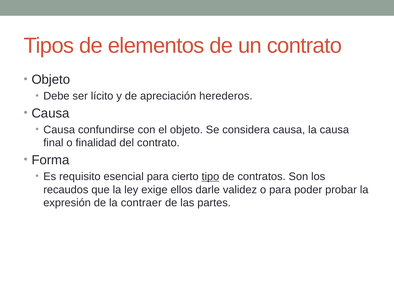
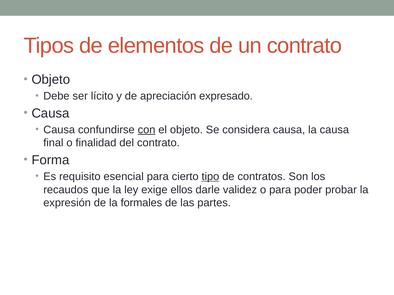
herederos: herederos -> expresado (226, 96)
con underline: none -> present (147, 130)
contraer: contraer -> formales (141, 203)
